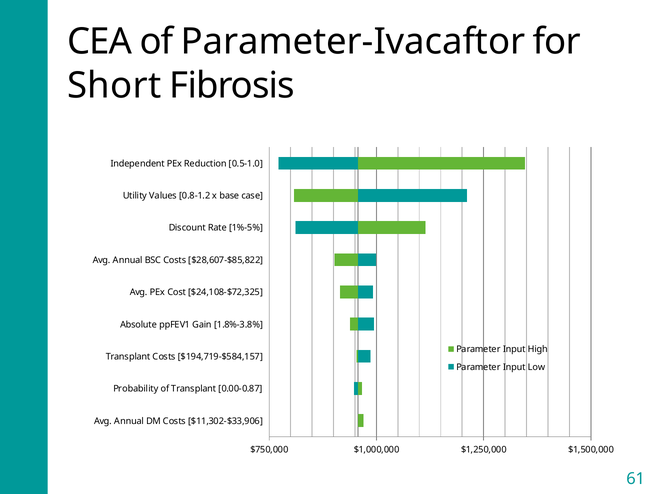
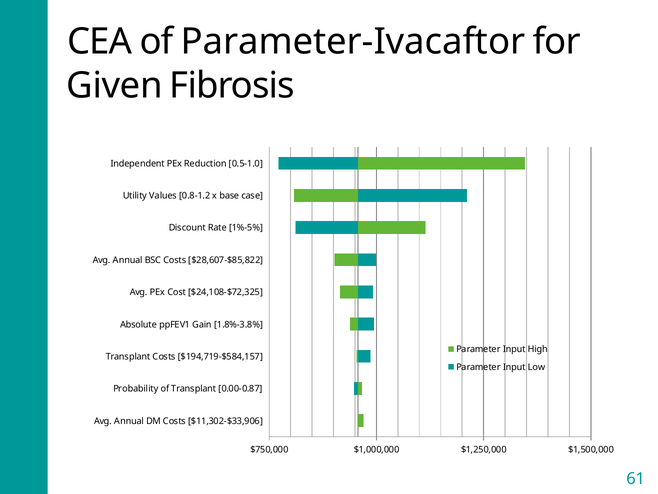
Short: Short -> Given (115, 85)
